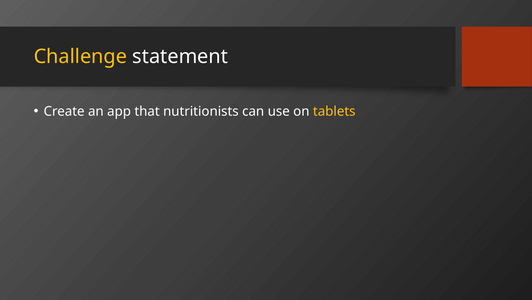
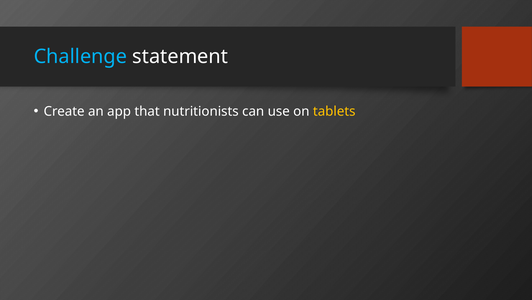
Challenge colour: yellow -> light blue (80, 56)
